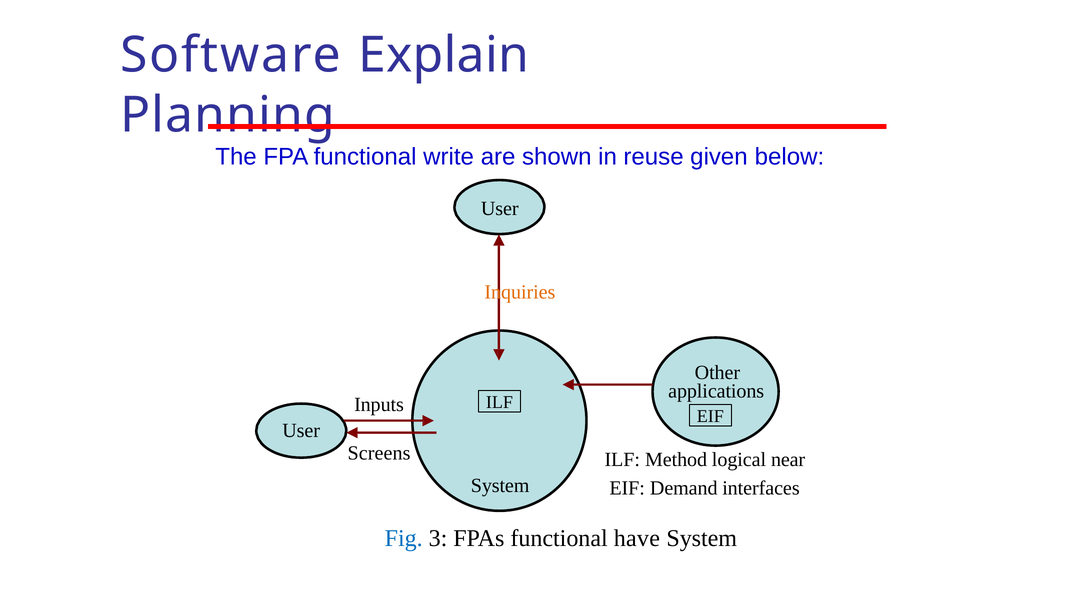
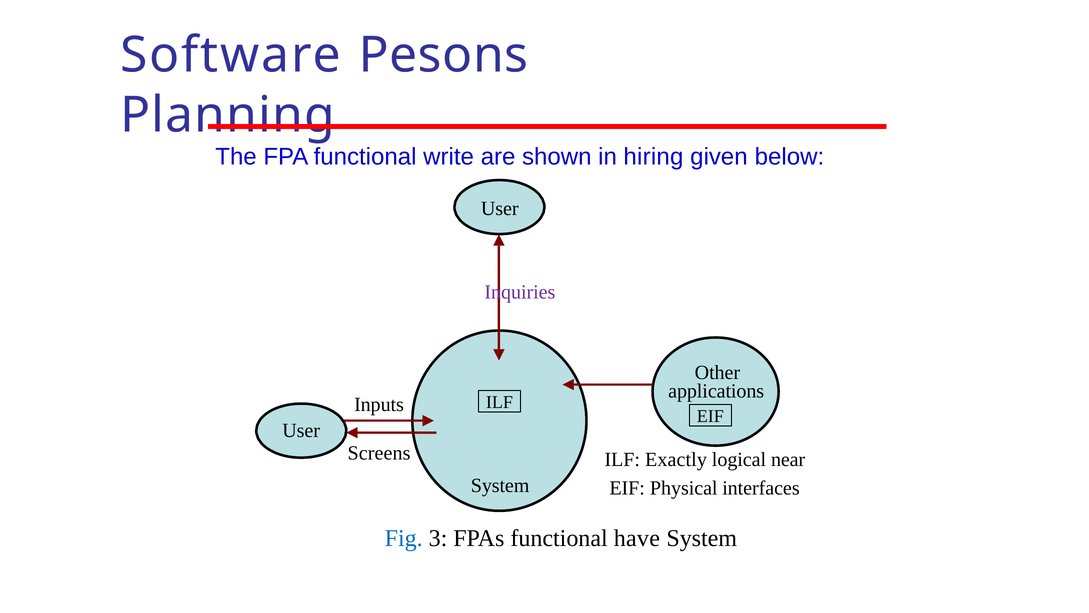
Explain: Explain -> Pesons (443, 55)
reuse: reuse -> hiring (653, 157)
Inquiries colour: orange -> purple (520, 292)
Method: Method -> Exactly (676, 459)
Demand: Demand -> Physical (684, 488)
